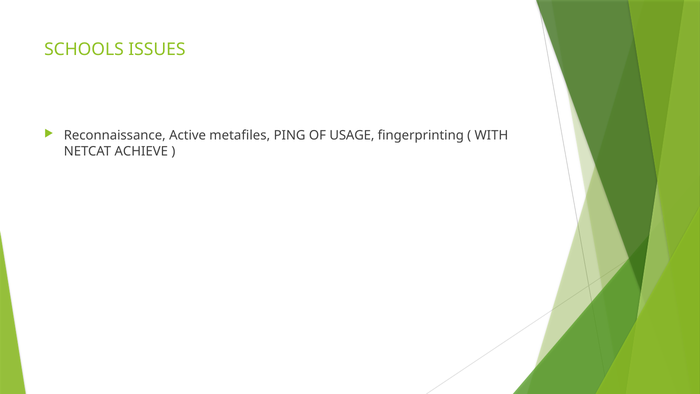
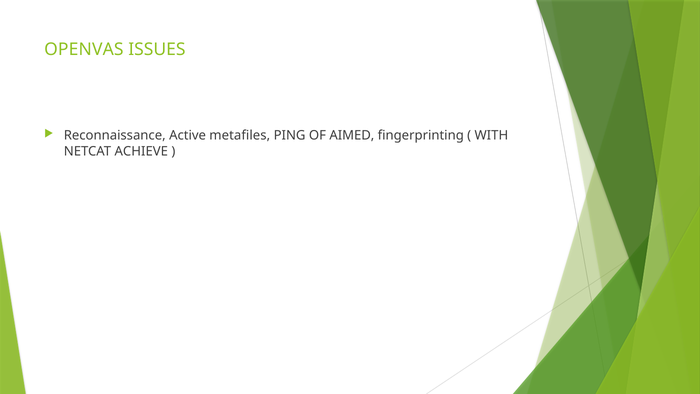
SCHOOLS: SCHOOLS -> OPENVAS (84, 49)
USAGE: USAGE -> AIMED (352, 135)
